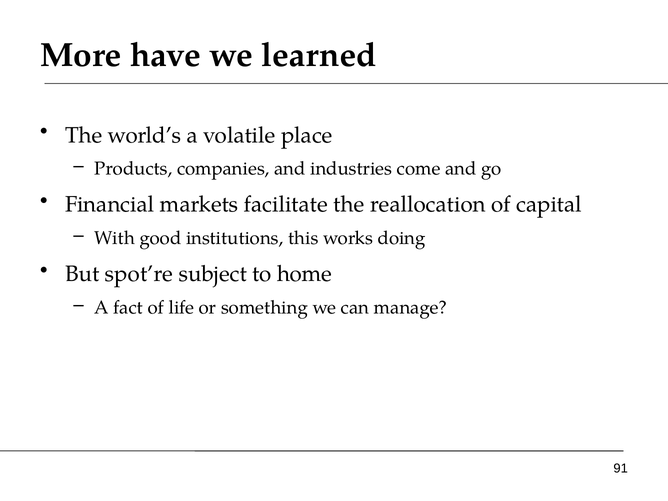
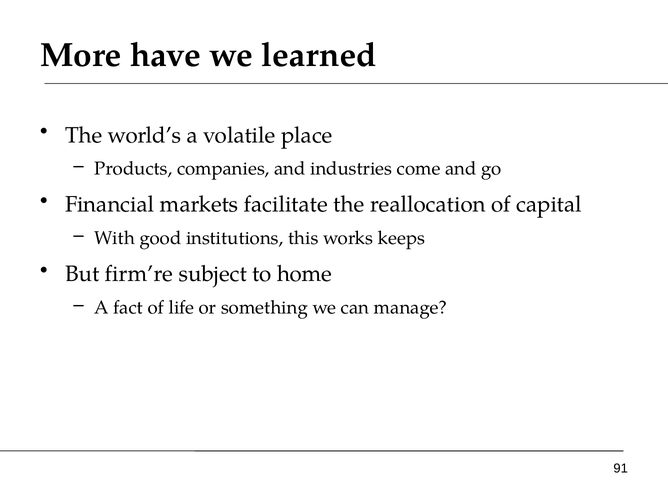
doing: doing -> keeps (402, 238)
spot’re: spot’re -> firm’re (139, 274)
